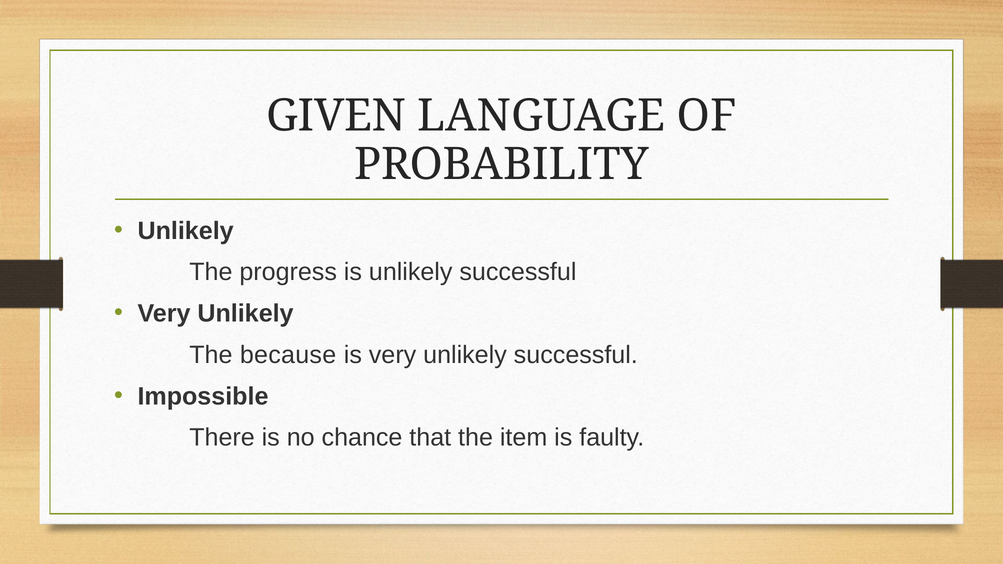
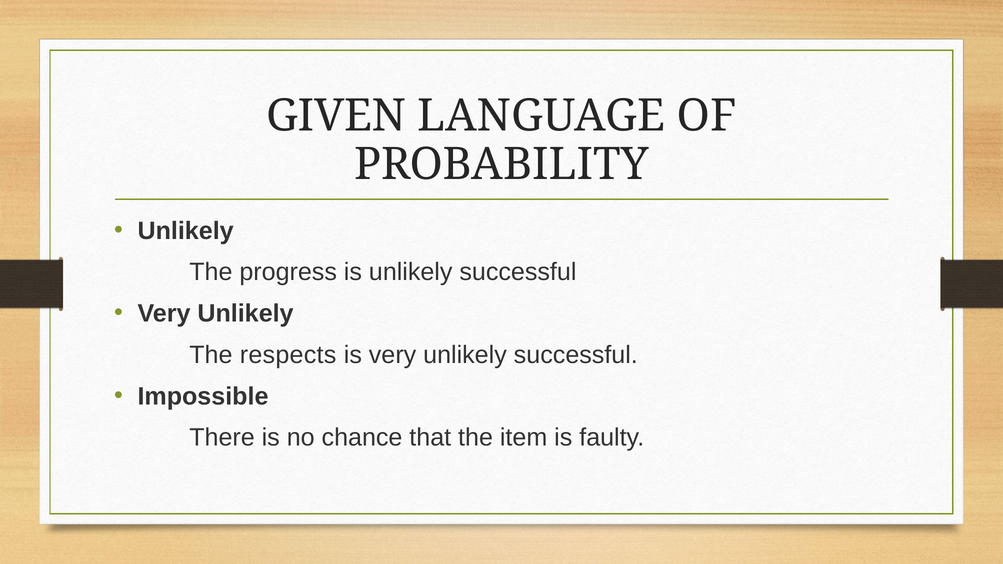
because: because -> respects (288, 355)
